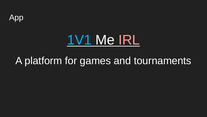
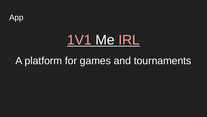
1V1 colour: light blue -> pink (79, 40)
